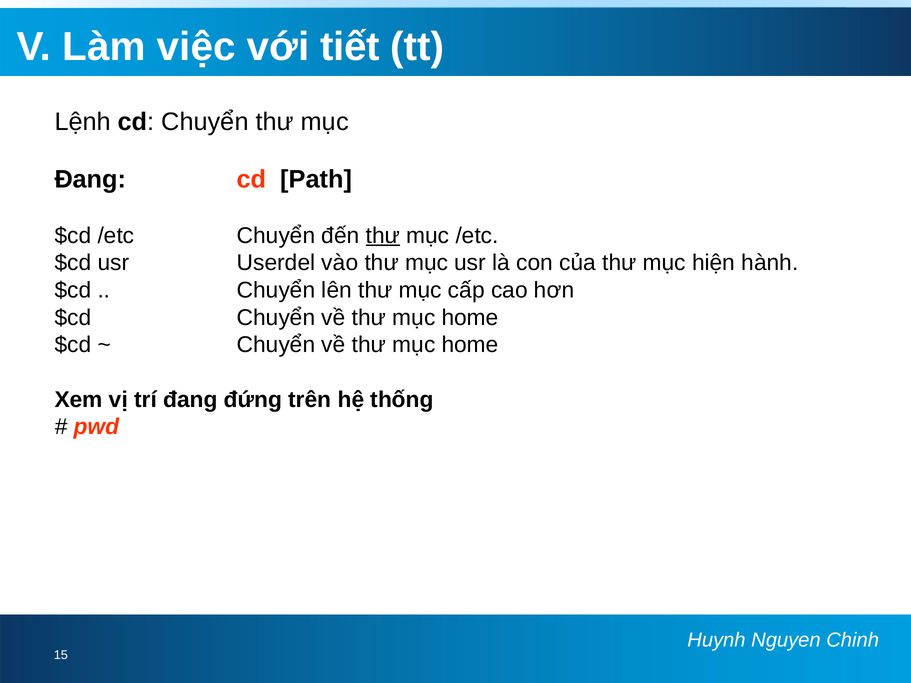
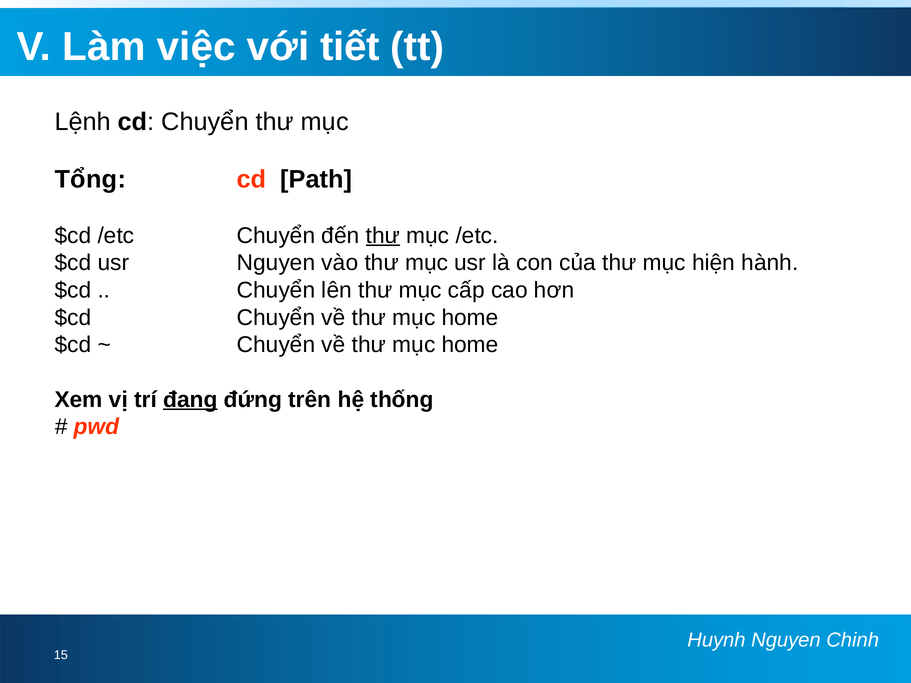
Đang: Đang -> Tổng (90, 180)
usr Userdel: Userdel -> Nguyen (276, 263)
đang underline: none -> present (190, 400)
